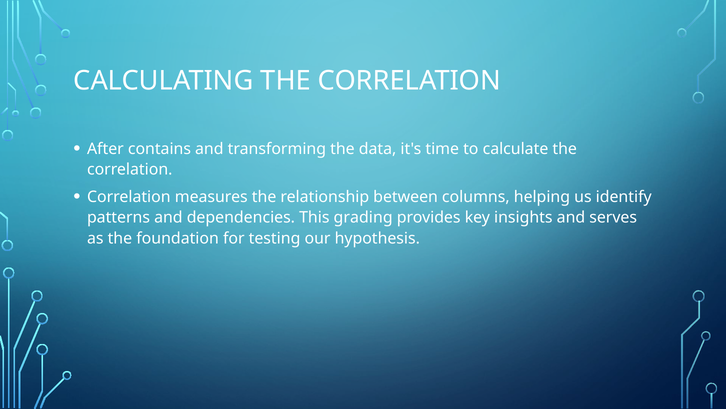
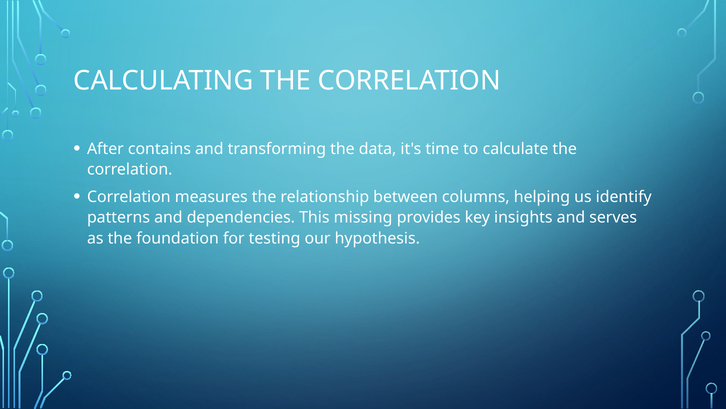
grading: grading -> missing (363, 217)
